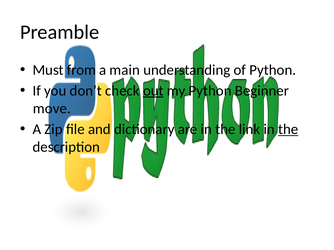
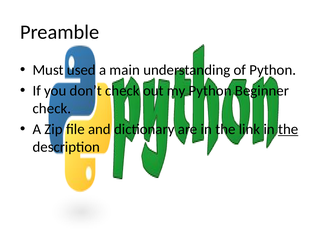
from: from -> used (81, 70)
out underline: present -> none (153, 91)
move: move -> check (52, 109)
